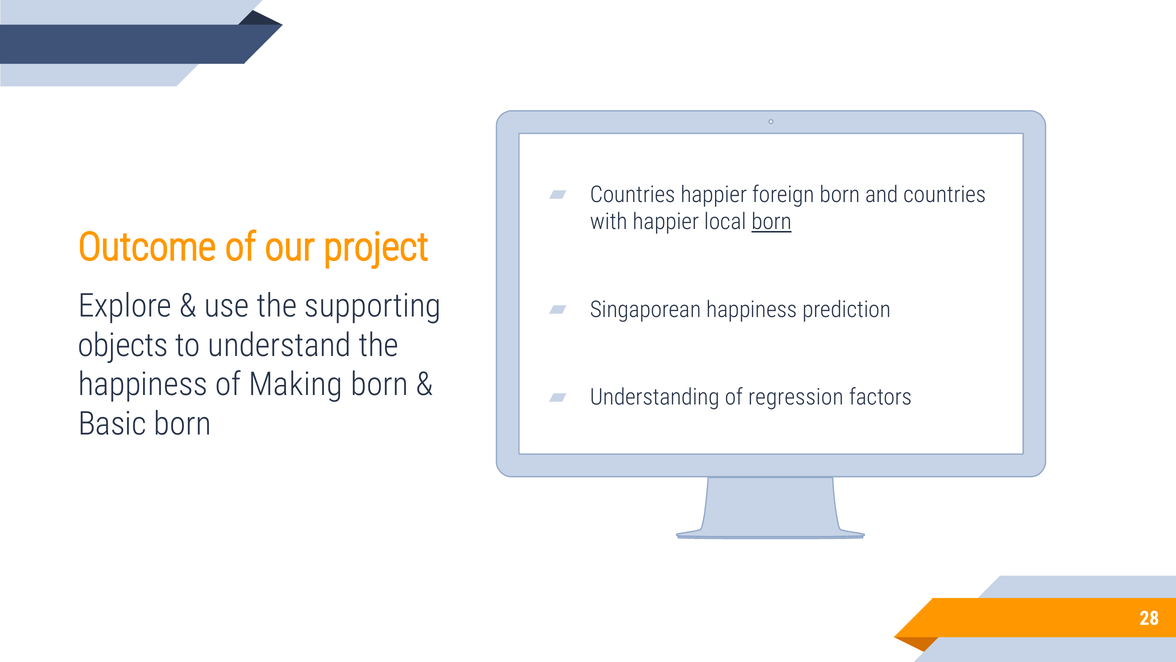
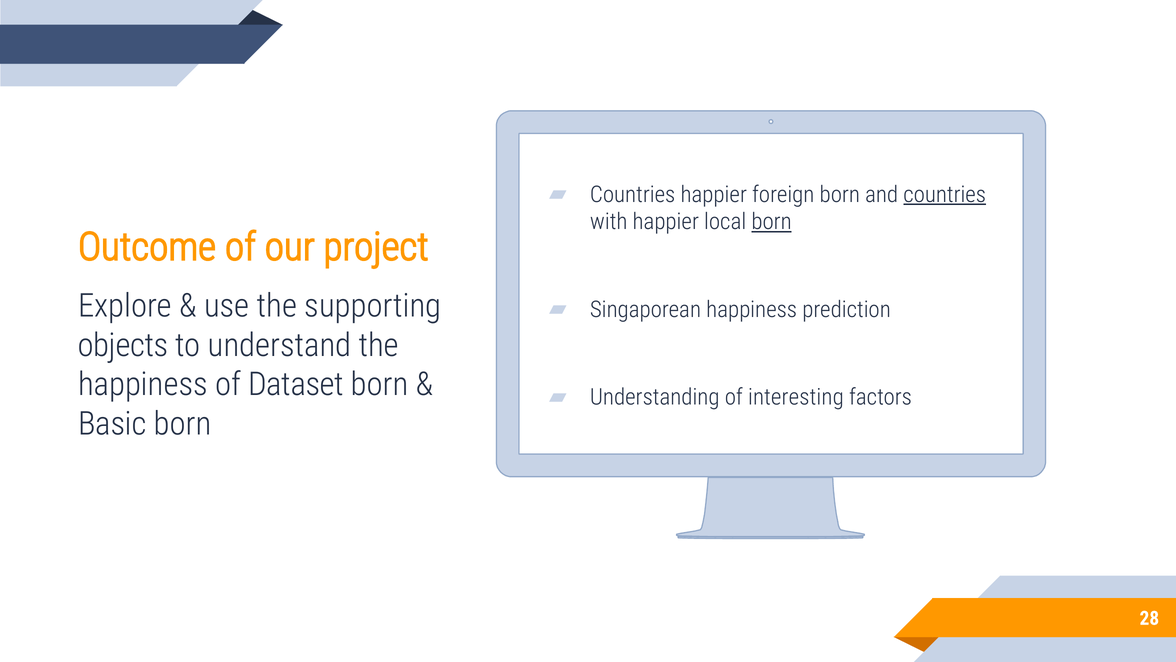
countries underline: none -> present (945, 194)
Making: Making -> Dataset (296, 384)
regression: regression -> interesting (796, 397)
